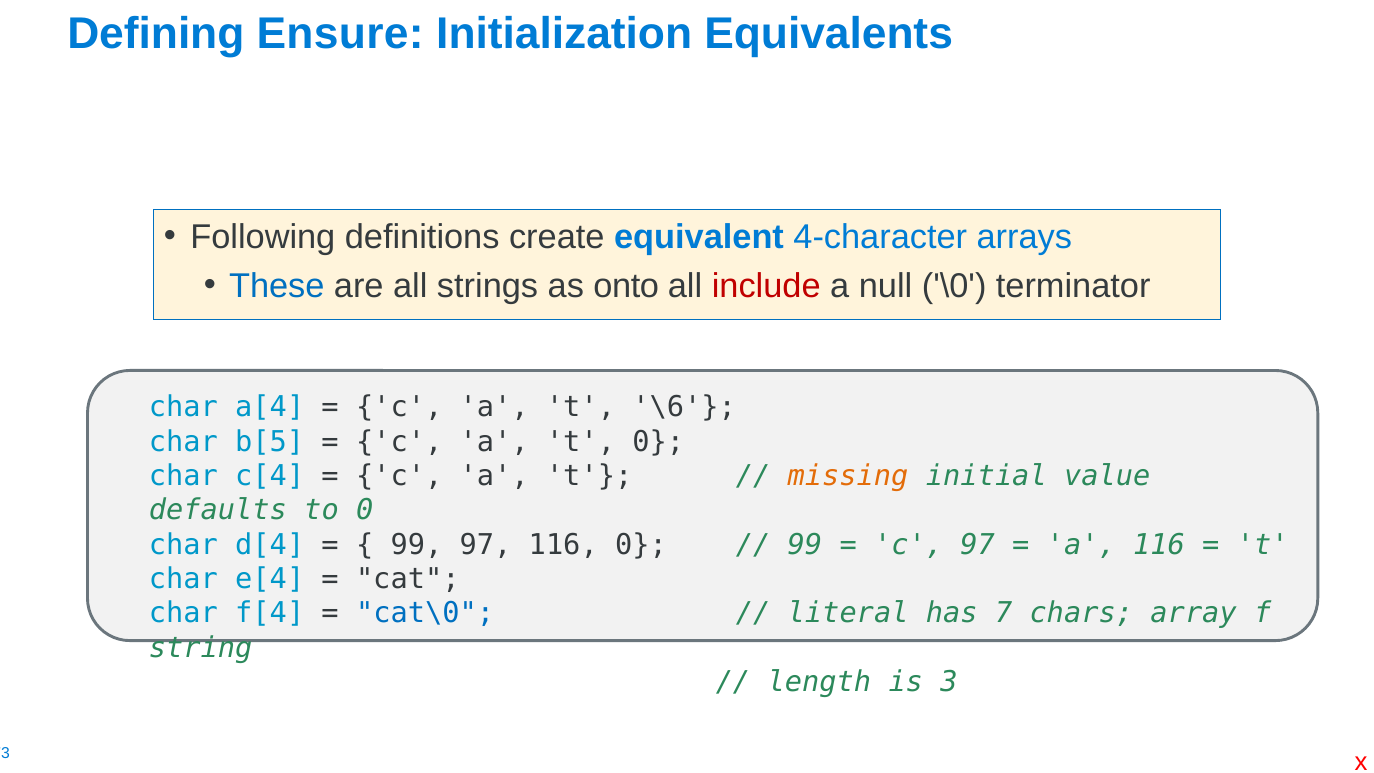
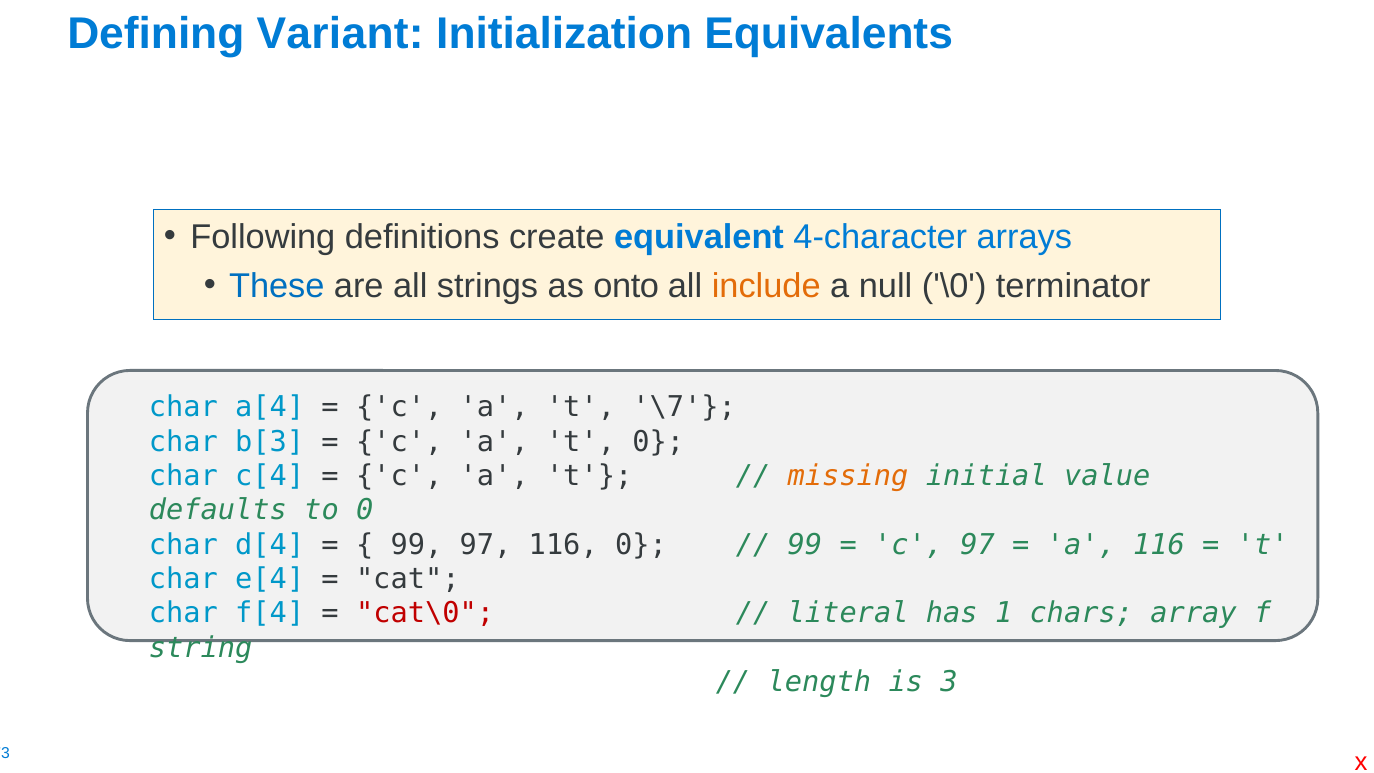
Ensure: Ensure -> Variant (340, 34)
include colour: red -> orange (766, 286)
\6: \6 -> \7 (684, 407)
b[5: b[5 -> b[3 (270, 441)
cat\0 colour: blue -> red (425, 613)
7: 7 -> 1 (1004, 613)
